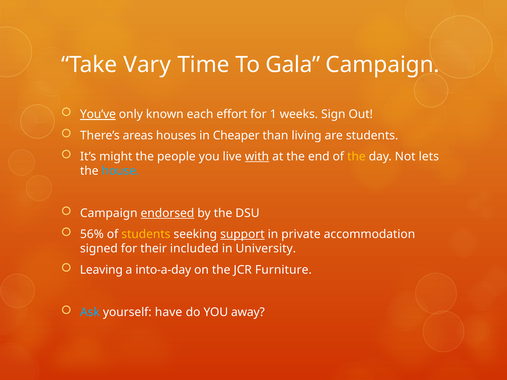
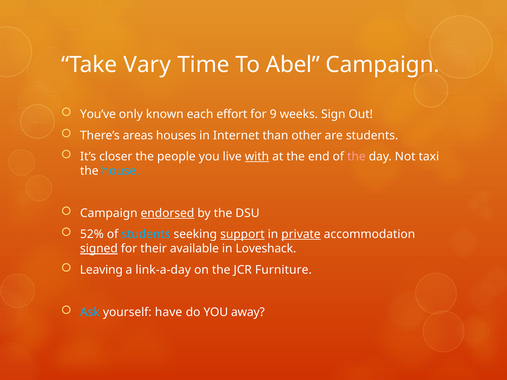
Gala: Gala -> Abel (293, 65)
You’ve underline: present -> none (98, 114)
1: 1 -> 9 (273, 114)
Cheaper: Cheaper -> Internet (236, 136)
living: living -> other (307, 136)
might: might -> closer (116, 157)
the colour: yellow -> pink (356, 157)
lets: lets -> taxi (429, 157)
56%: 56% -> 52% (92, 234)
students colour: yellow -> light blue (146, 234)
private underline: none -> present (301, 234)
signed underline: none -> present (99, 249)
included: included -> available (194, 249)
University: University -> Loveshack (266, 249)
into-a-day: into-a-day -> link-a-day (163, 270)
